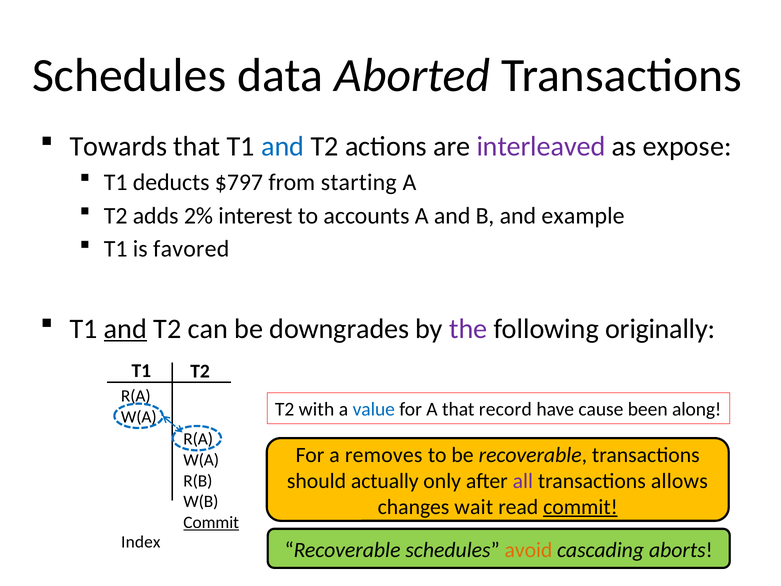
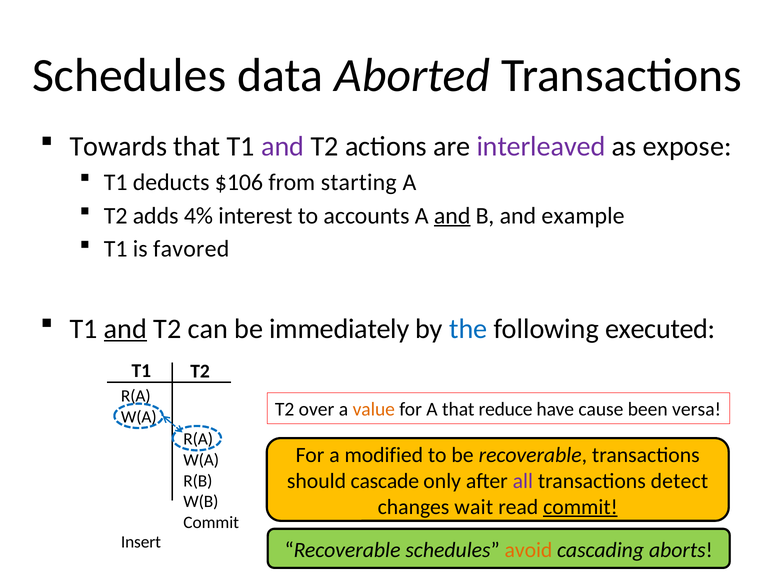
and colour: blue -> purple (283, 147)
$797: $797 -> $106 (239, 182)
2%: 2% -> 4% (198, 216)
and underline: none -> present (452, 216)
downgrades: downgrades -> immediately (339, 329)
the colour: purple -> blue (468, 329)
originally: originally -> executed (660, 329)
with: with -> over (317, 409)
value colour: blue -> orange (374, 409)
record: record -> reduce (506, 409)
along: along -> versa (697, 409)
removes: removes -> modified (384, 455)
actually: actually -> cascade (385, 481)
allows: allows -> detect (679, 481)
Commit underline: present -> none (211, 522)
Index: Index -> Insert (141, 542)
